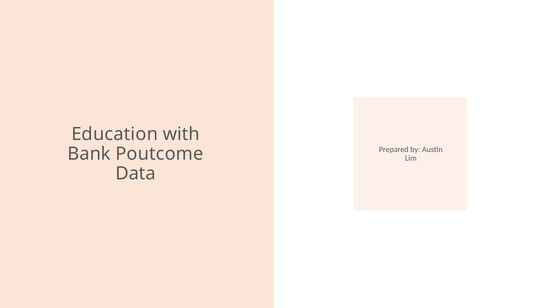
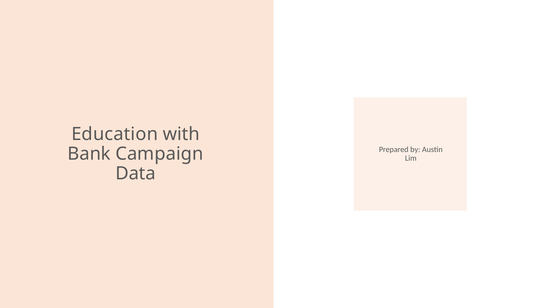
Poutcome: Poutcome -> Campaign (159, 154)
